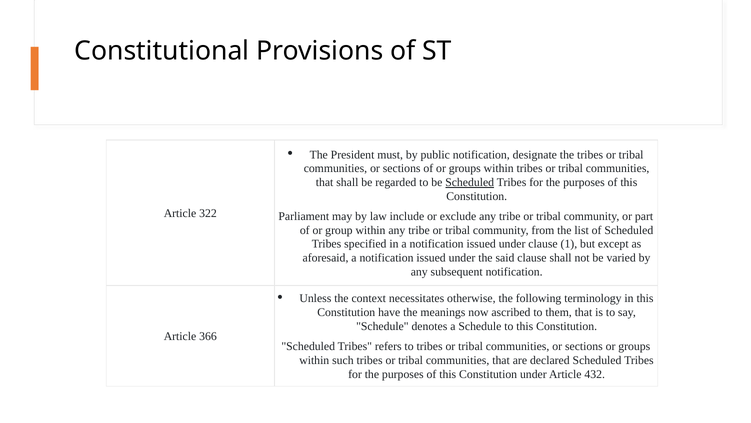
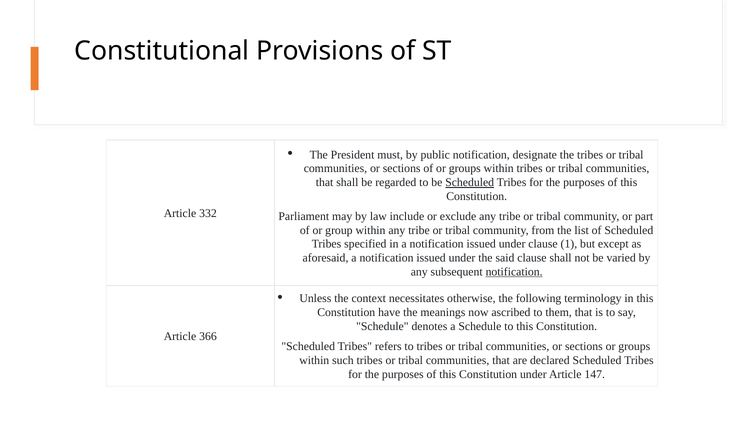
322: 322 -> 332 (208, 213)
notification underline: none -> present (514, 271)
432: 432 -> 147 (595, 374)
